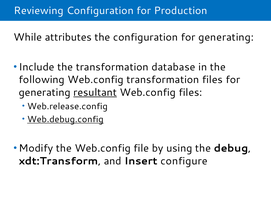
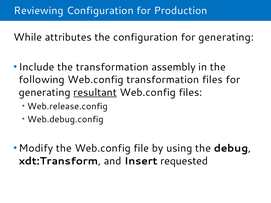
database: database -> assembly (174, 67)
Web.debug.config underline: present -> none (65, 119)
configure: configure -> requested (184, 161)
